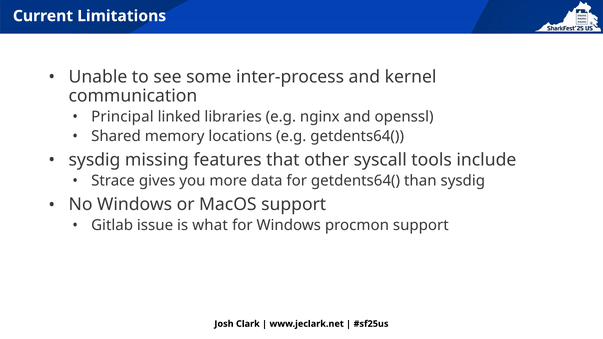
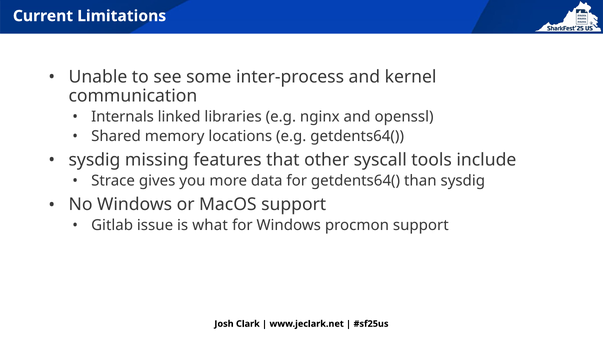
Principal: Principal -> Internals (123, 117)
